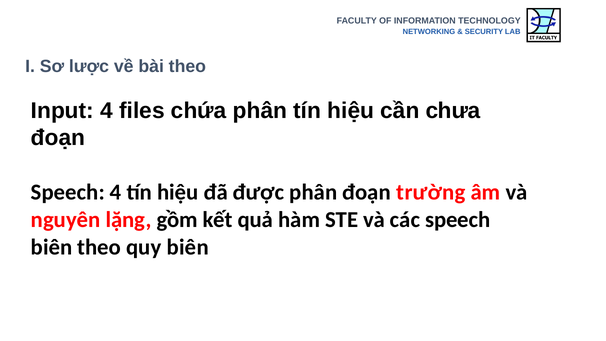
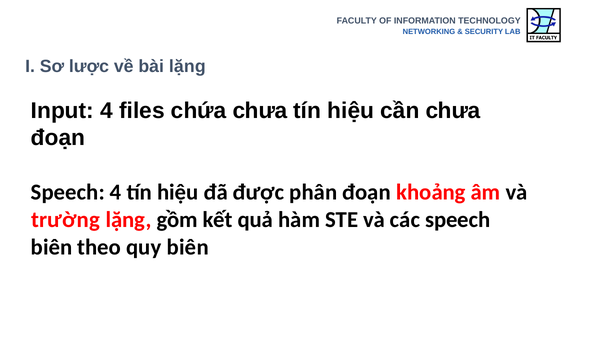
bài theo: theo -> lặng (187, 66)
chứa phân: phân -> chưa (260, 111)
trường: trường -> khoảng (431, 192)
nguyên: nguyên -> trường (66, 220)
